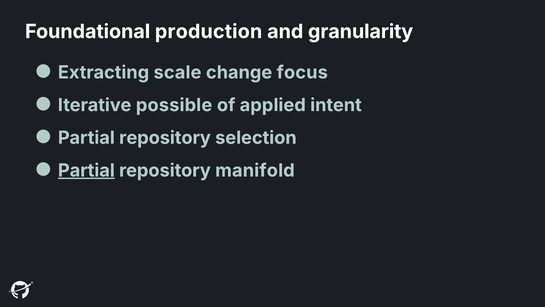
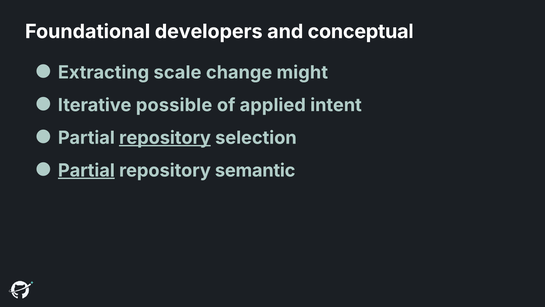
production: production -> developers (209, 32)
granularity: granularity -> conceptual (361, 32)
focus: focus -> might (302, 72)
repository underline: none -> present (165, 138)
manifold: manifold -> semantic (255, 170)
